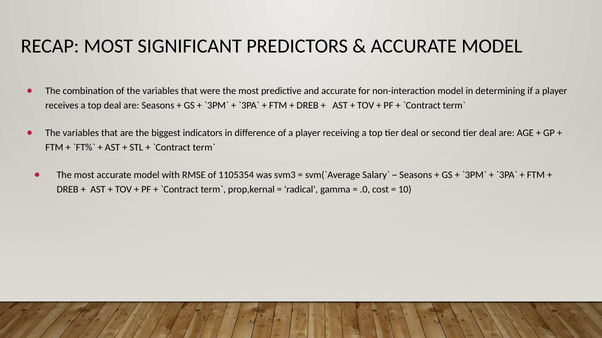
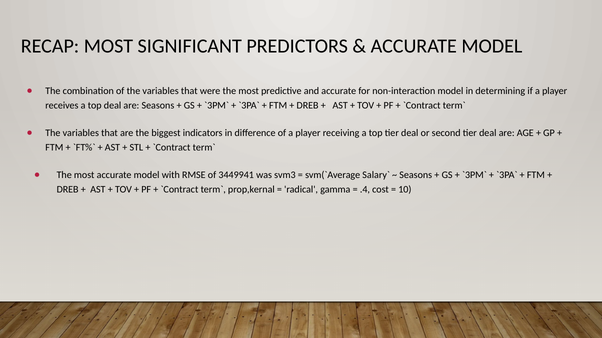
1105354: 1105354 -> 3449941 (236, 175)
.0: .0 -> .4 (365, 190)
